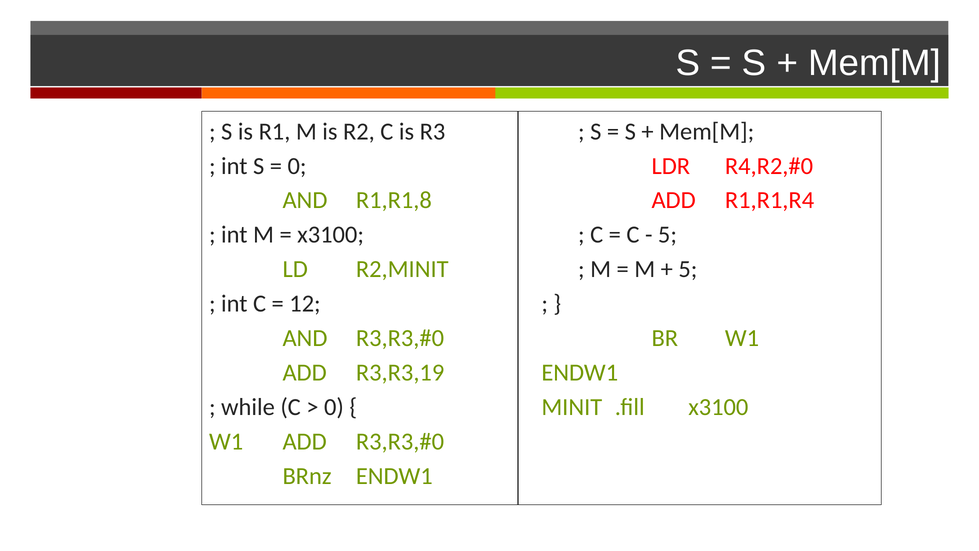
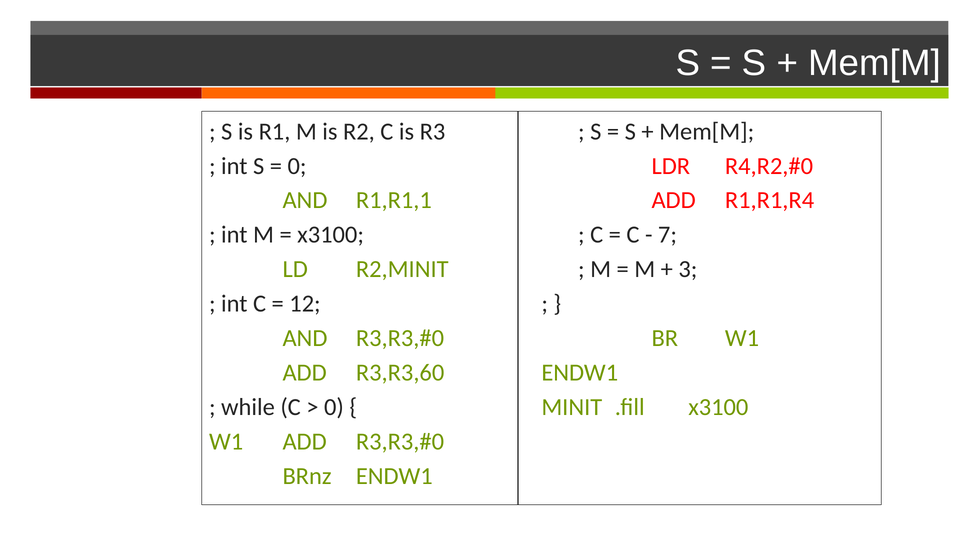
R1,R1,8: R1,R1,8 -> R1,R1,1 (394, 200)
5: 5 -> 7 (667, 235)
5: 5 -> 3 (688, 269)
R3,R3,19: R3,R3,19 -> R3,R3,60 (400, 373)
